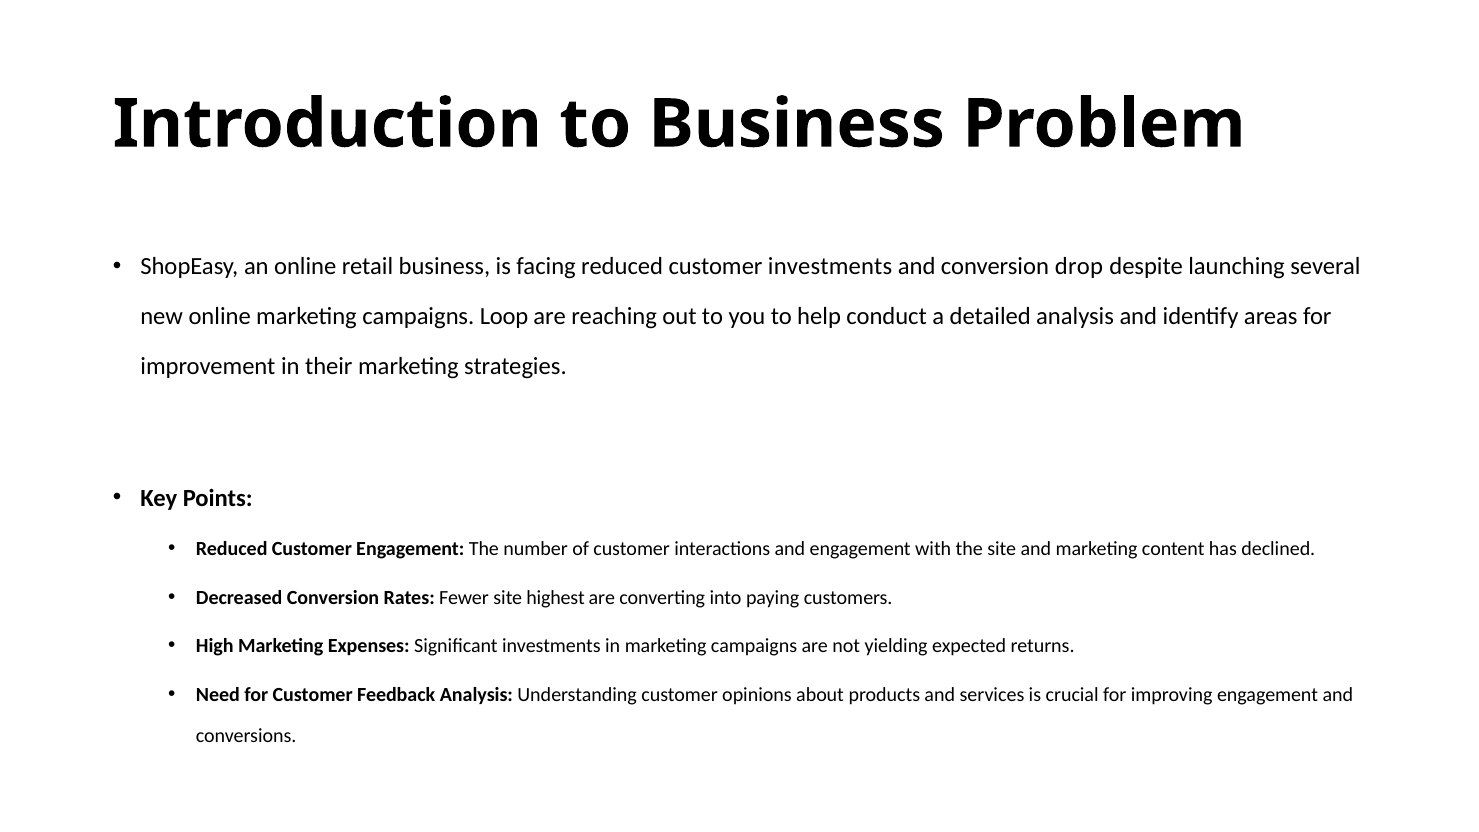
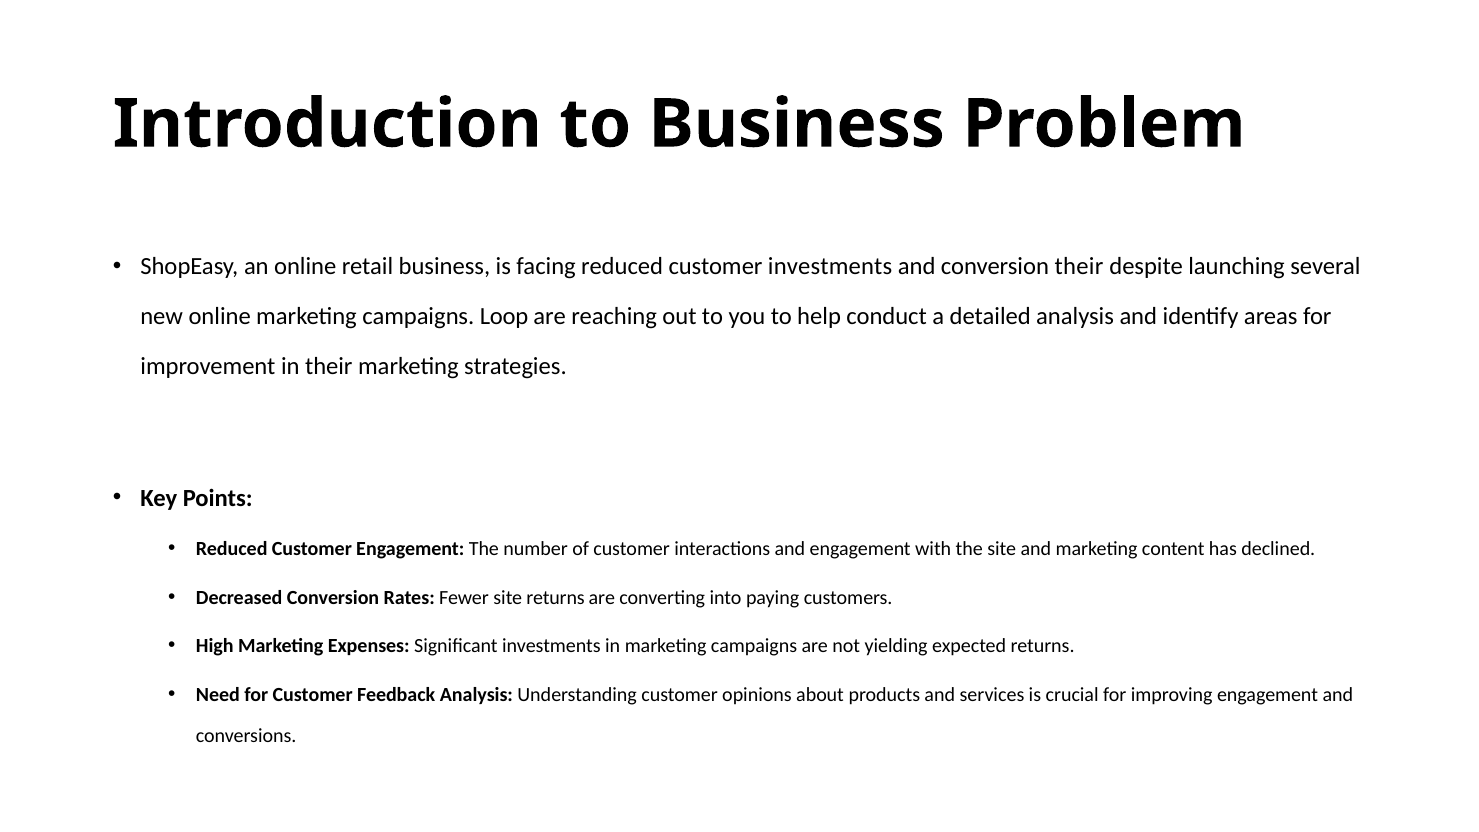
conversion drop: drop -> their (1079, 266)
site highest: highest -> returns (556, 598)
